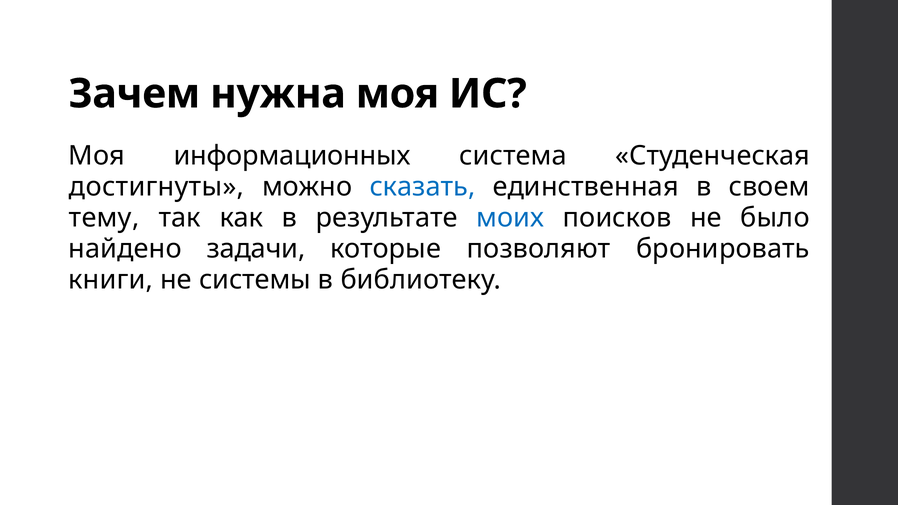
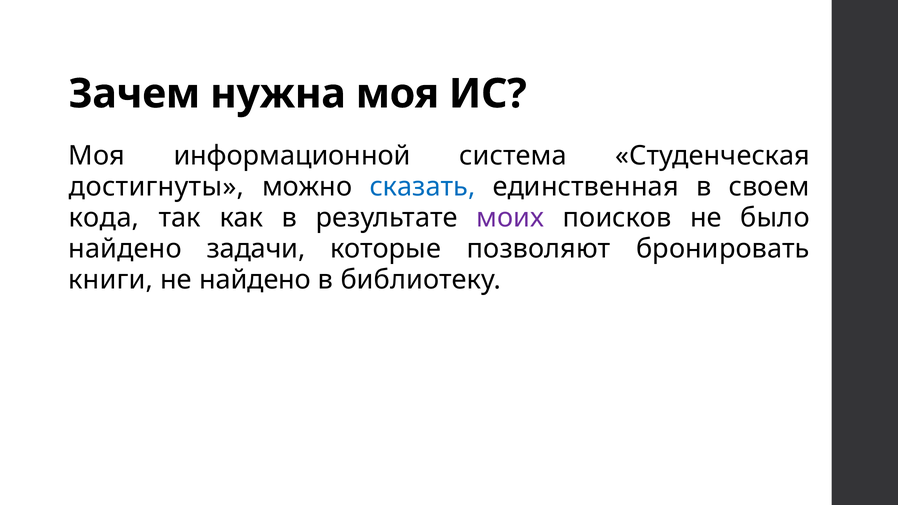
информационных: информационных -> информационной (292, 156)
тему: тему -> кода (104, 218)
моих colour: blue -> purple (510, 218)
не системы: системы -> найдено (255, 280)
